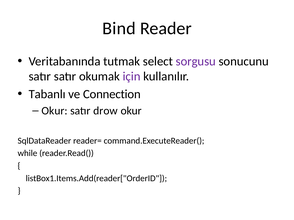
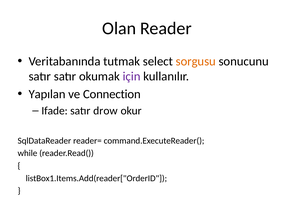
Bind: Bind -> Olan (119, 28)
sorgusu colour: purple -> orange (196, 61)
Tabanlı: Tabanlı -> Yapılan (47, 94)
Okur: Okur -> Ifade (55, 111)
